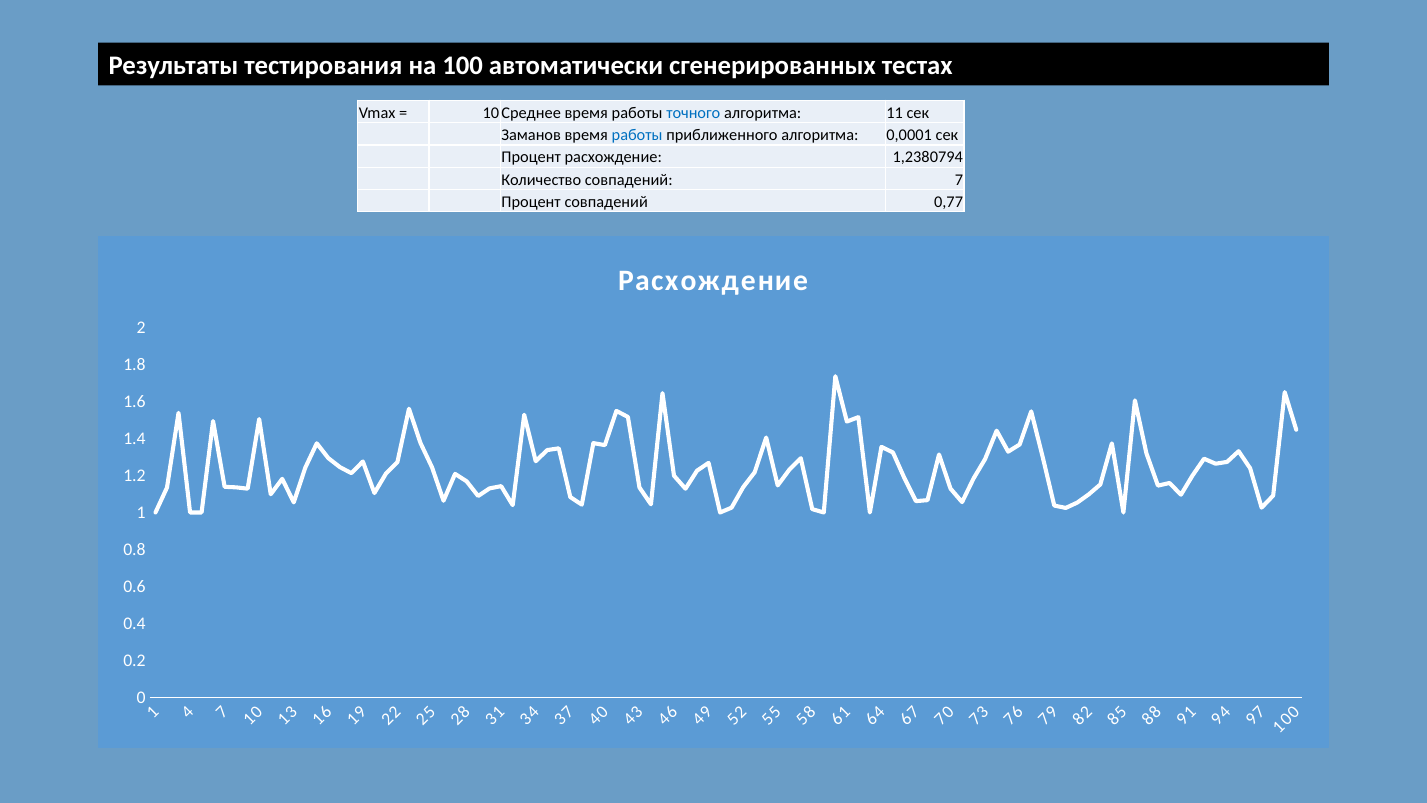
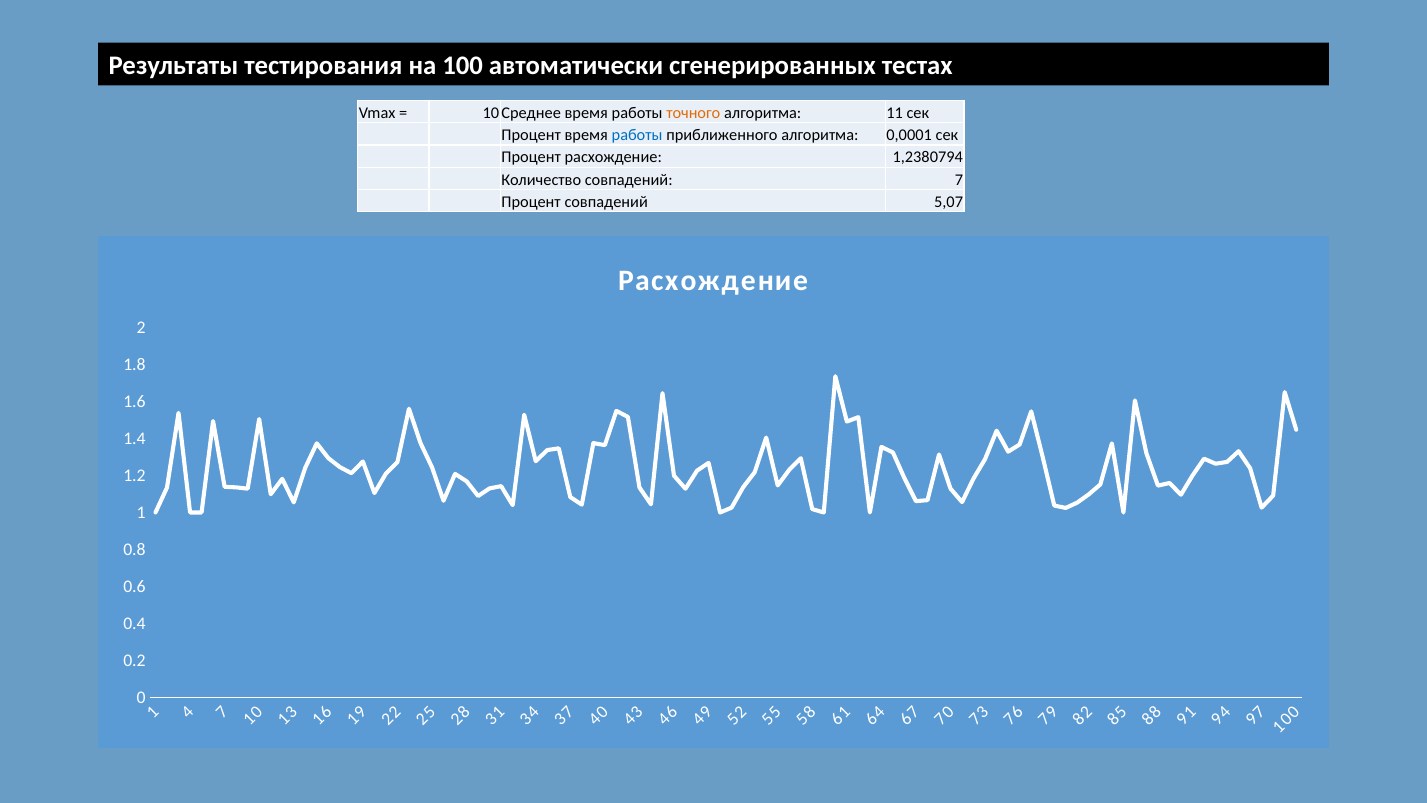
точного colour: blue -> orange (693, 113)
Заманов: Заманов -> Процент (531, 135)
0,77: 0,77 -> 5,07 (949, 202)
